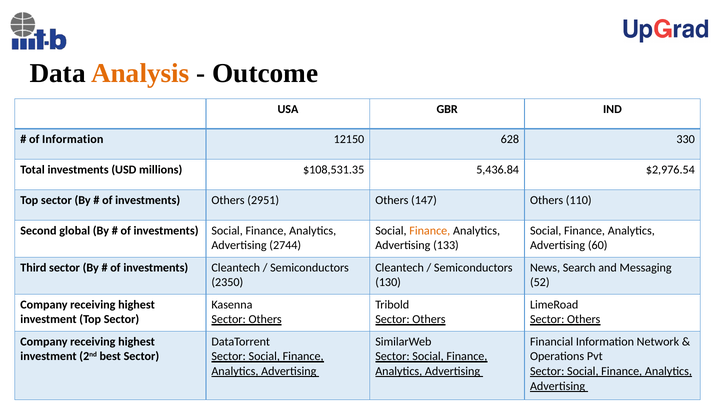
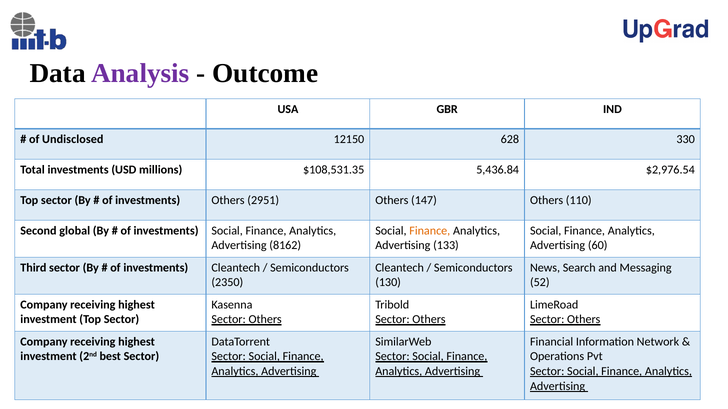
Analysis colour: orange -> purple (140, 73)
of Information: Information -> Undisclosed (73, 139)
2744: 2744 -> 8162 (285, 246)
